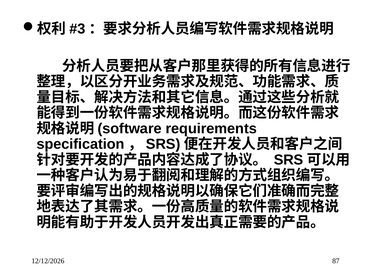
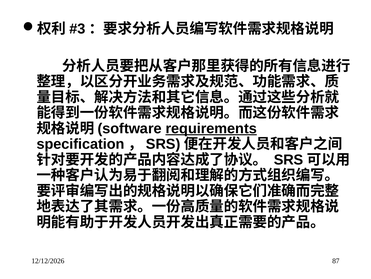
requirements underline: none -> present (211, 128)
